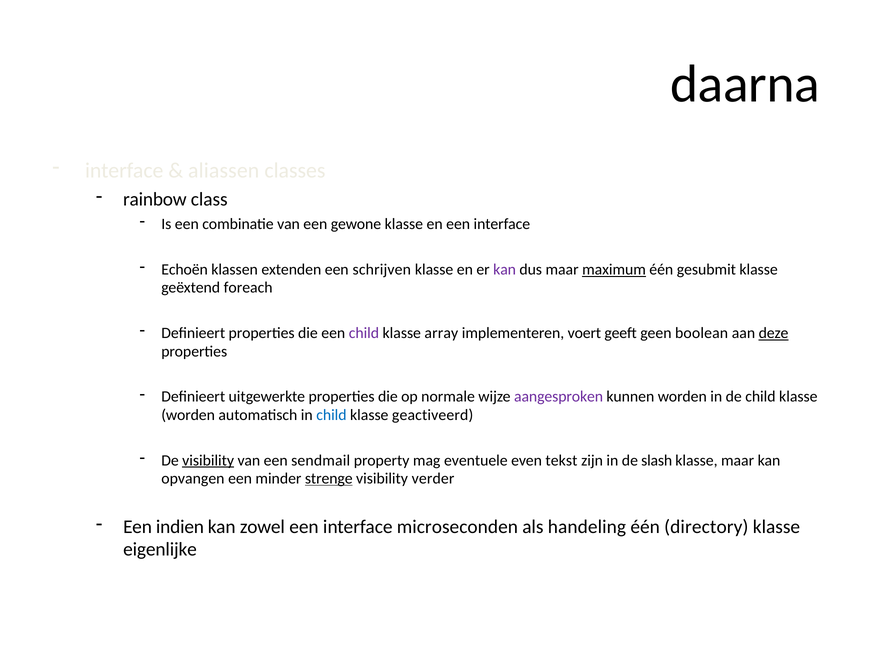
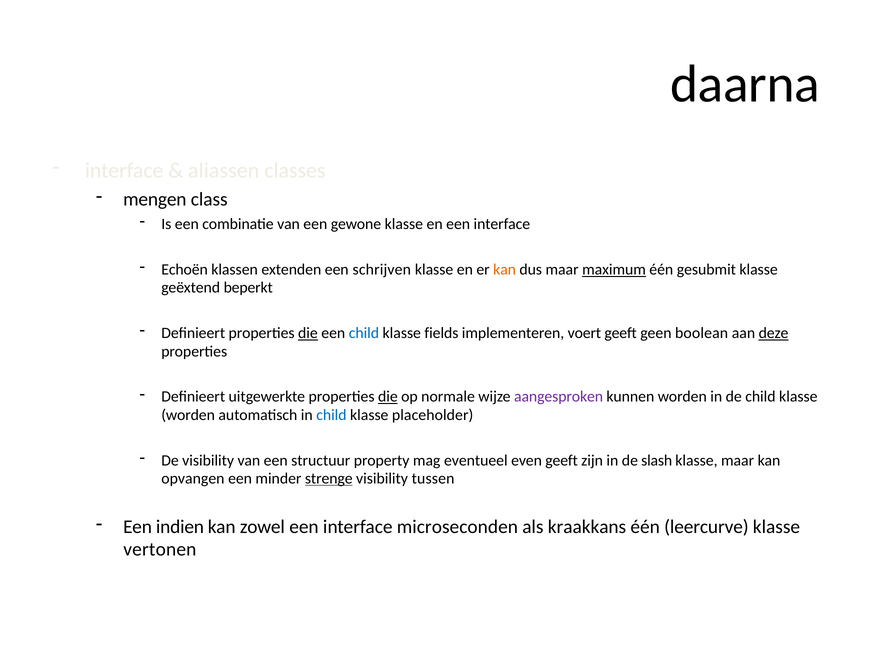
rainbow: rainbow -> mengen (155, 199)
kan colour: purple -> orange (505, 270)
foreach: foreach -> beperkt (248, 288)
die underline: none -> present (308, 333)
child colour: purple -> blue (364, 333)
array: array -> fields (441, 333)
die underline: none -> present (388, 397)
geactiveerd: geactiveerd -> placeholder (433, 415)
visibility underline: present -> none (208, 460)
sendmail: sendmail -> structuur (321, 460)
eventuele: eventuele -> eventueel (476, 460)
even tekst: tekst -> geeft (562, 460)
verder: verder -> tussen (433, 478)
handeling: handeling -> kraakkans (587, 527)
directory: directory -> leercurve (706, 527)
eigenlijke: eigenlijke -> vertonen (160, 549)
